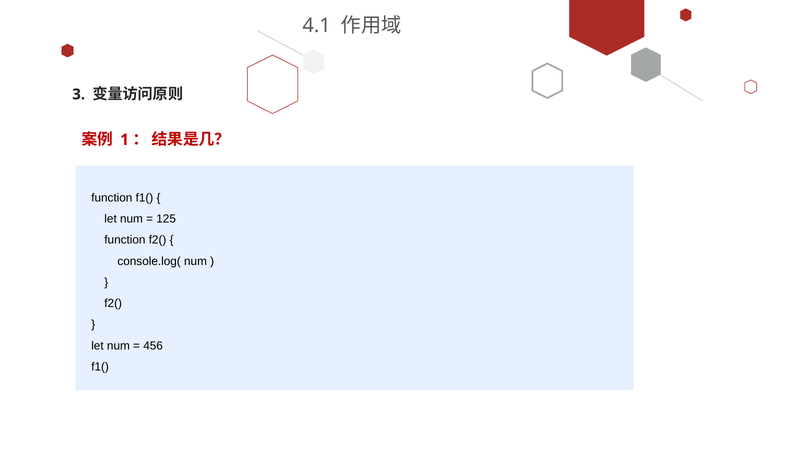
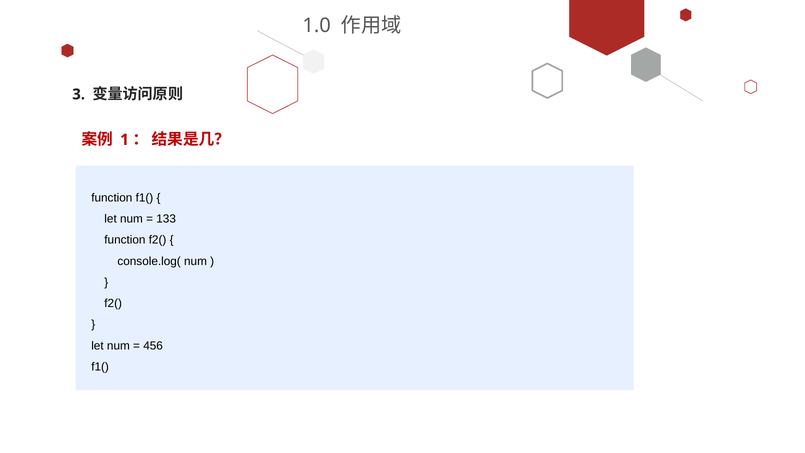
4.1: 4.1 -> 1.0 (317, 26)
125: 125 -> 133 (166, 219)
